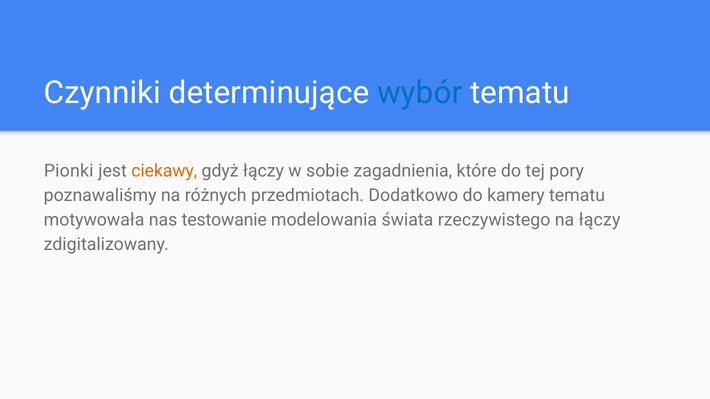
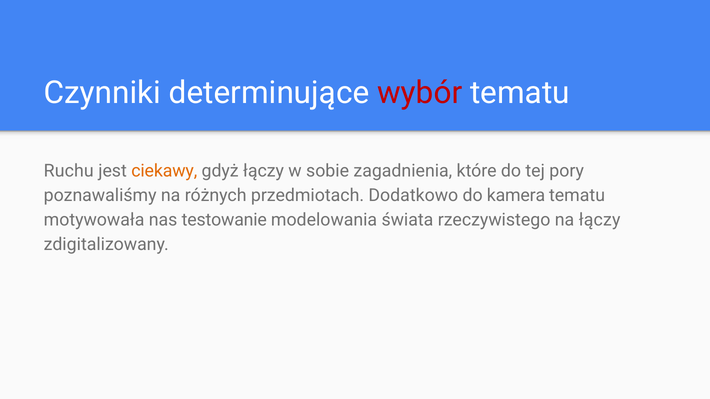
wybór colour: blue -> red (420, 93)
Pionki: Pionki -> Ruchu (69, 171)
kamery: kamery -> kamera (516, 196)
